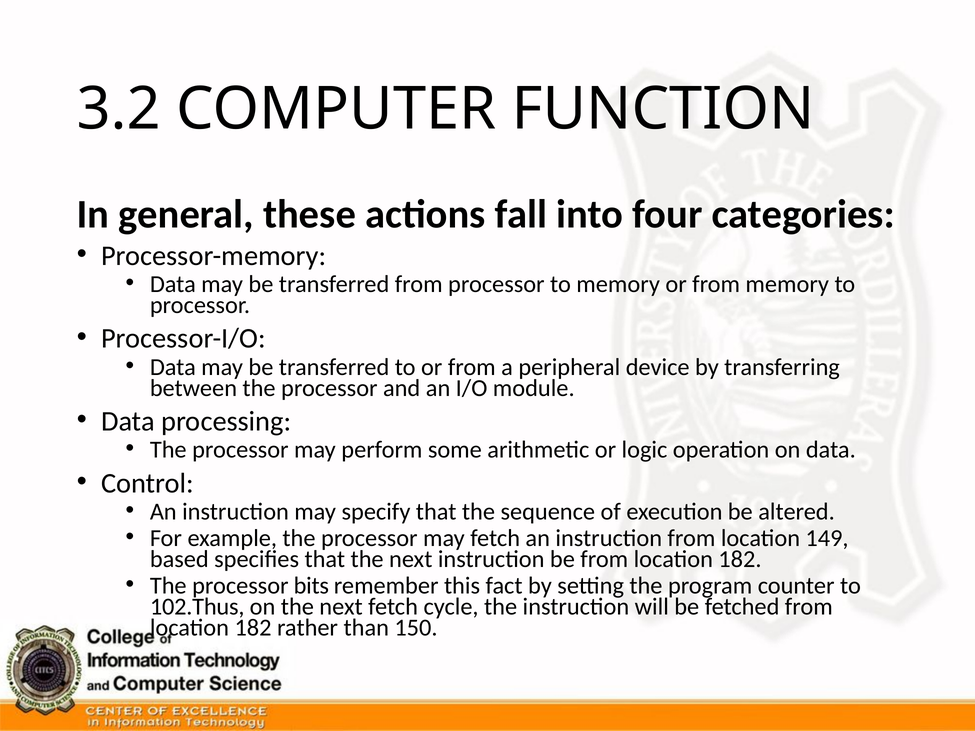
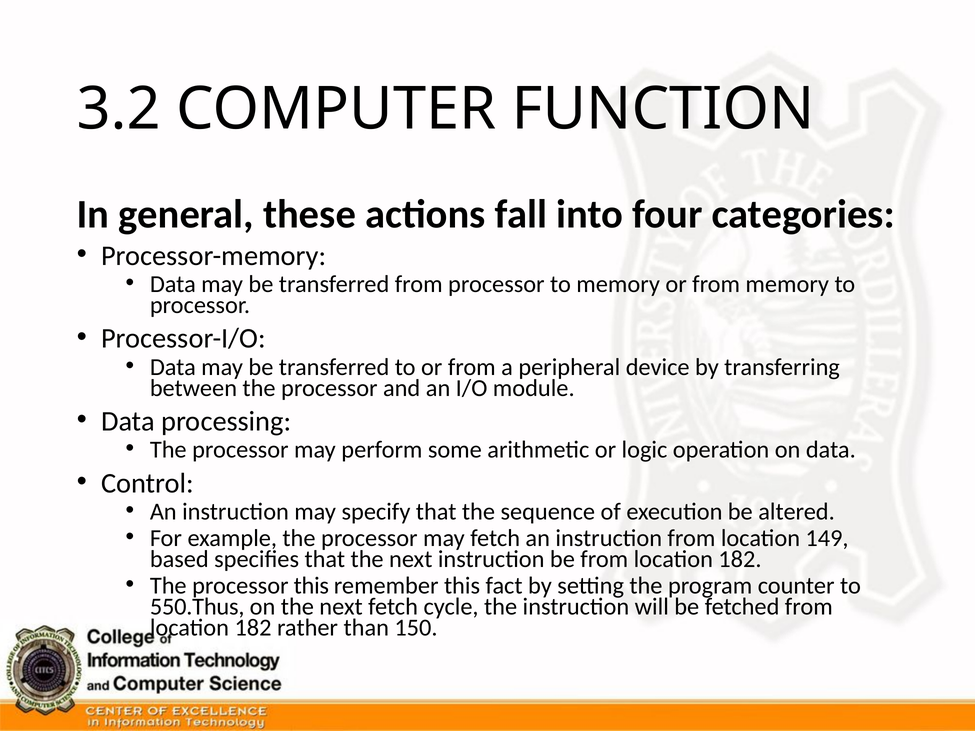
processor bits: bits -> this (311, 586)
102.Thus: 102.Thus -> 550.Thus (197, 607)
